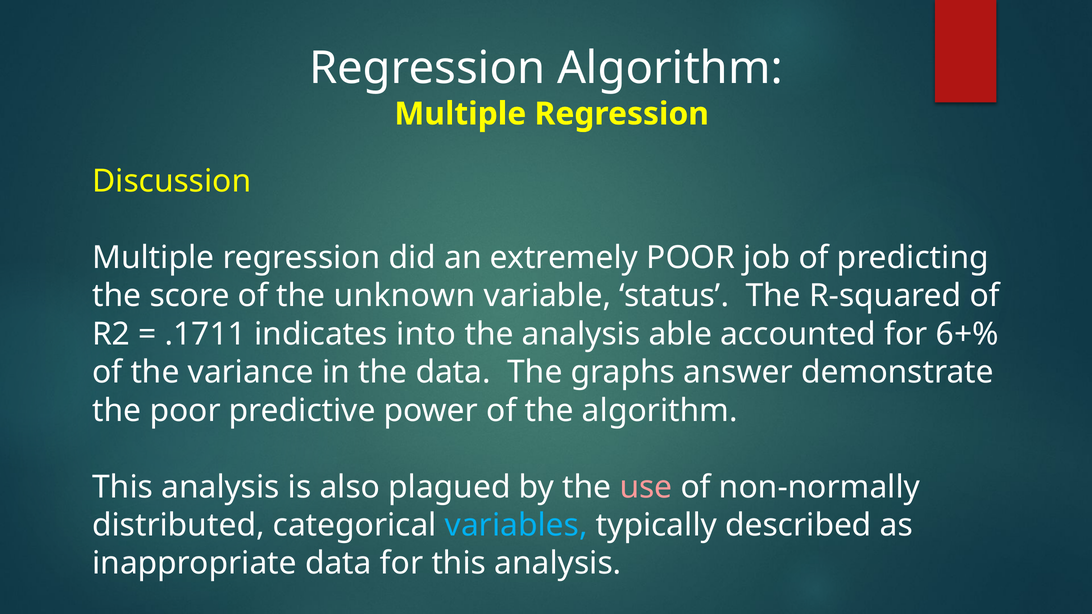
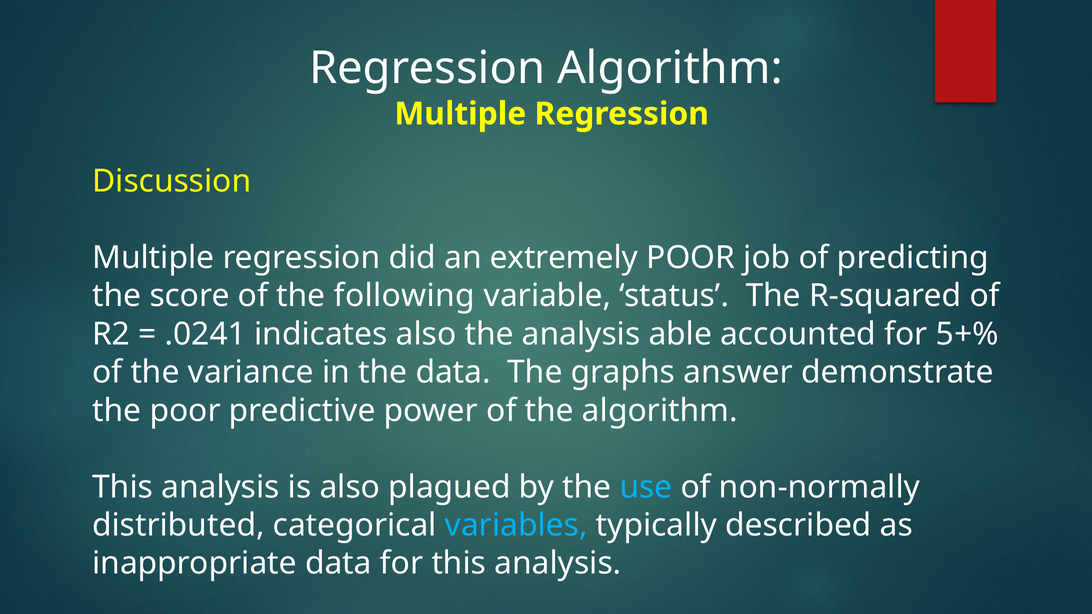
unknown: unknown -> following (404, 296)
.1711: .1711 -> .0241 (205, 334)
indicates into: into -> also (426, 334)
6+%: 6+% -> 5+% (967, 334)
use colour: pink -> light blue (646, 487)
